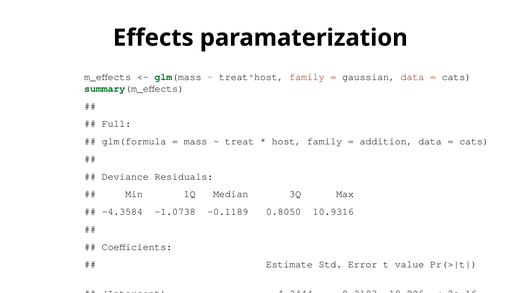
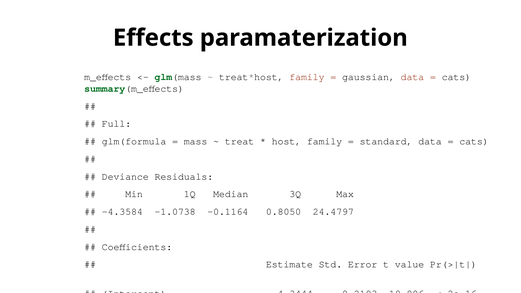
addition: addition -> standard (386, 141)
-0.1189: -0.1189 -> -0.1164 (228, 212)
10.9316: 10.9316 -> 24.4797 (333, 212)
